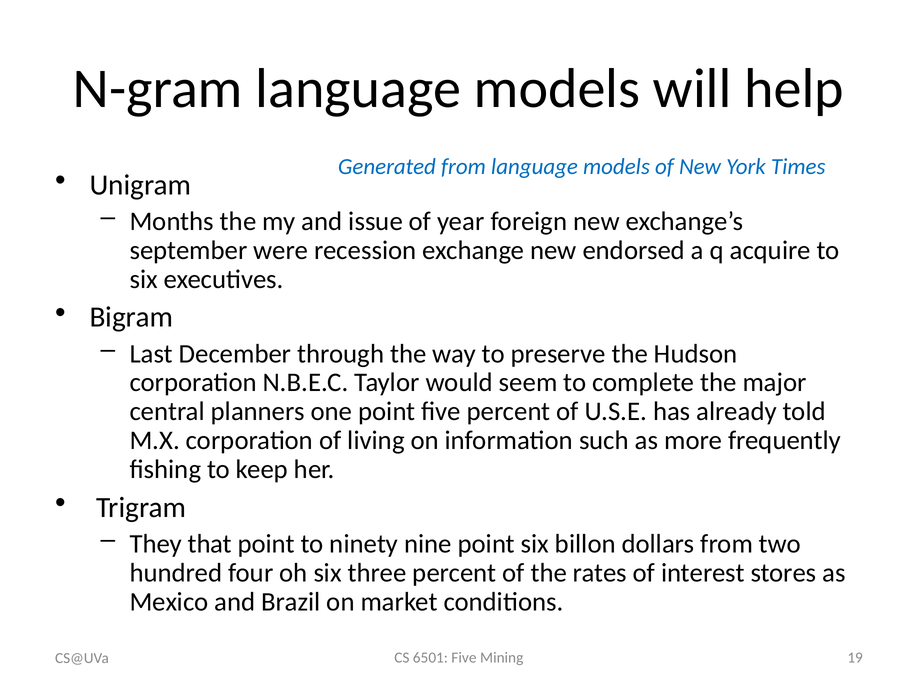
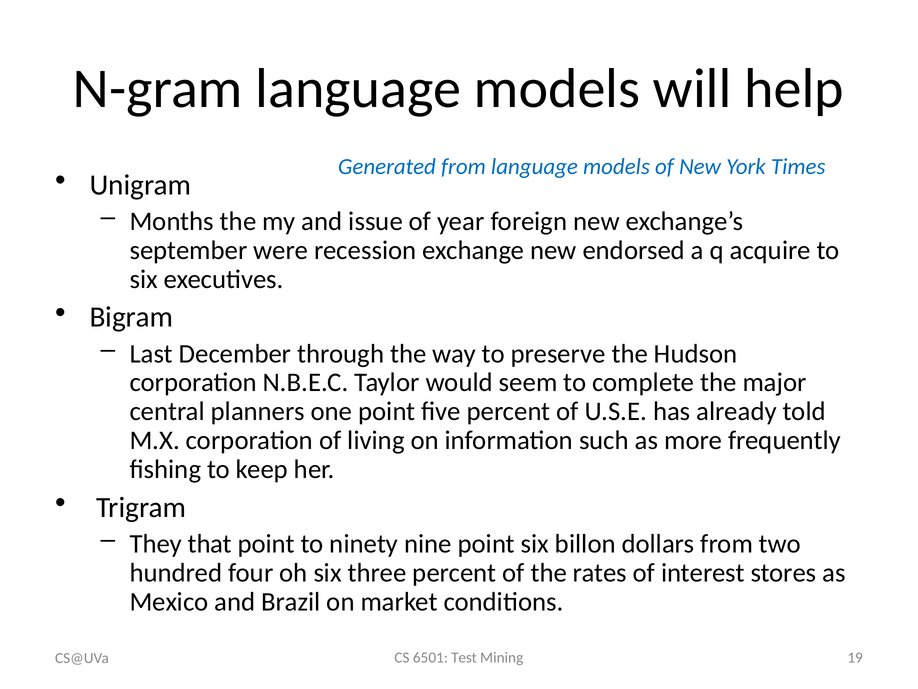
6501 Five: Five -> Test (464, 657)
